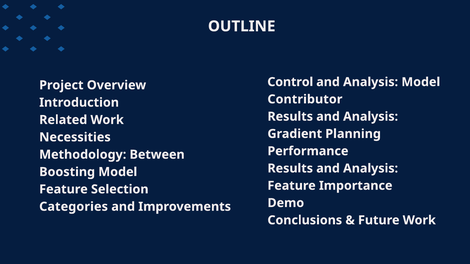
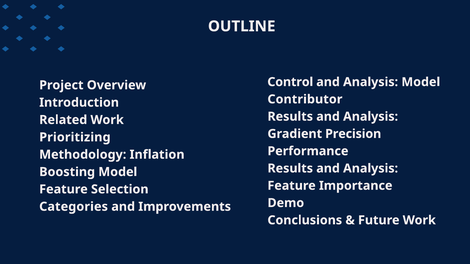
Planning: Planning -> Precision (353, 134)
Necessities: Necessities -> Prioritizing (75, 137)
Between: Between -> Inflation (157, 155)
